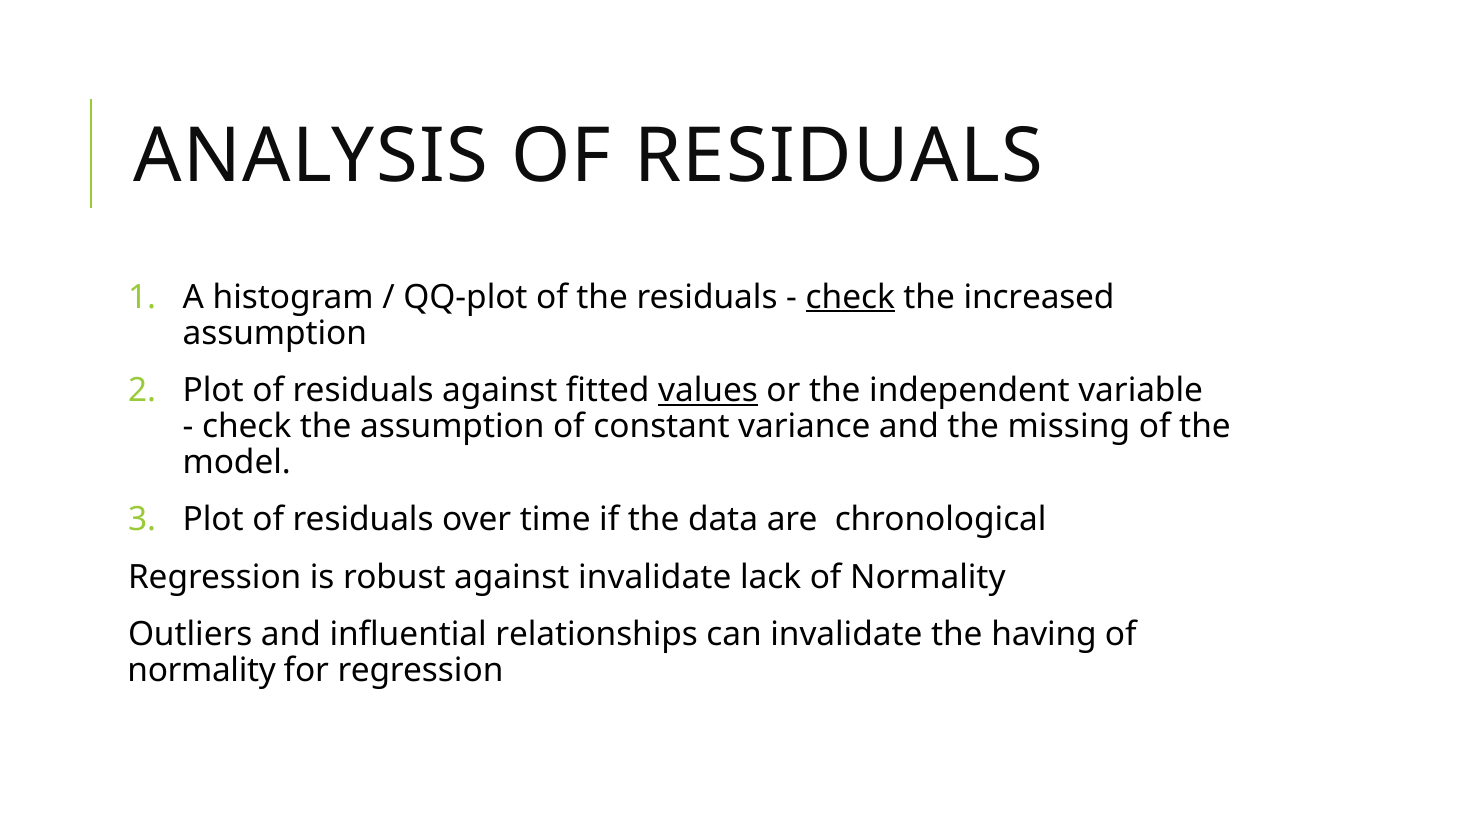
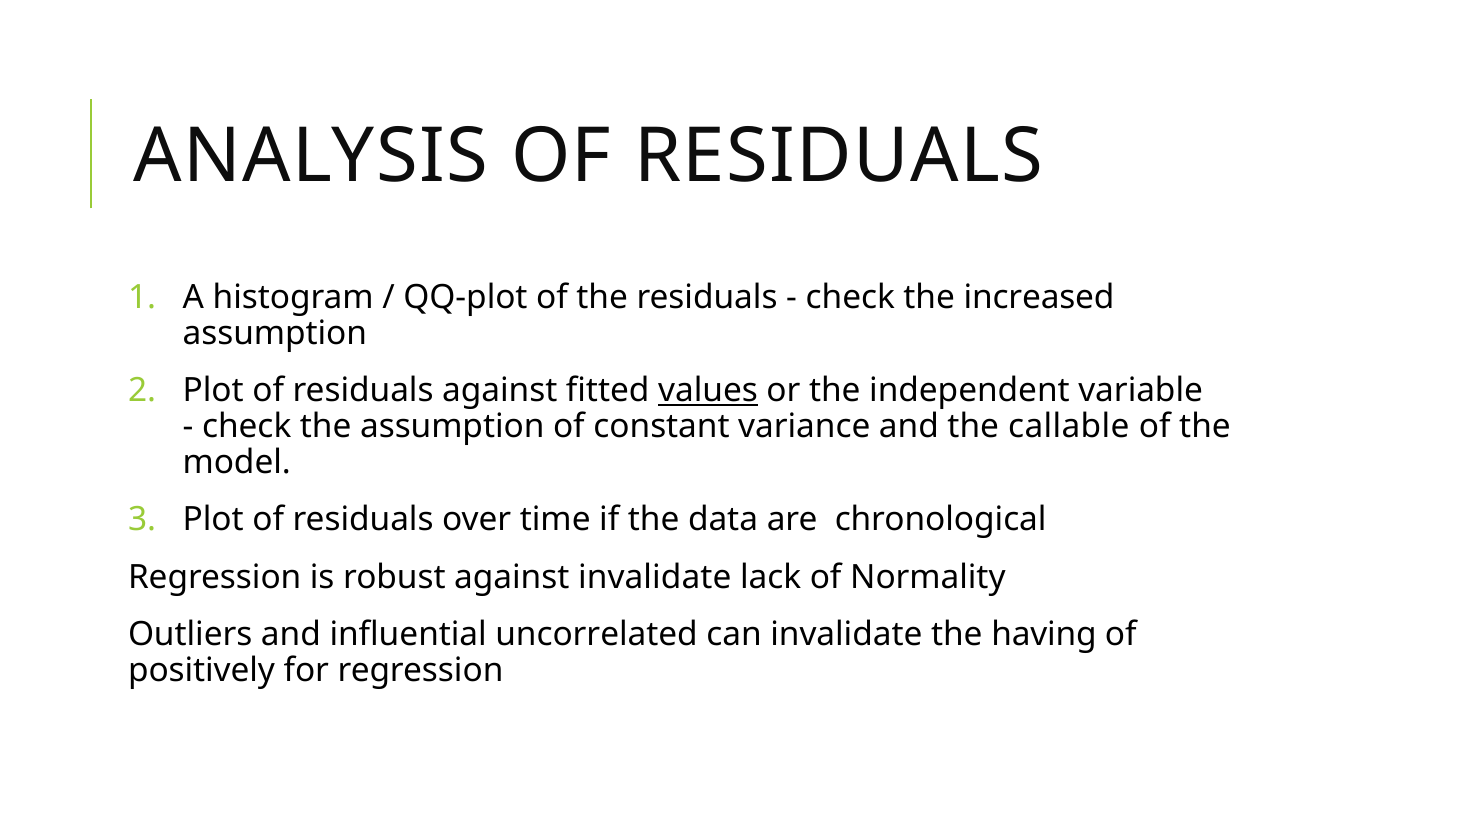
check underline: present -> none (850, 297)
missing: missing -> callable (1069, 426)
relationships: relationships -> uncorrelated (597, 634)
normality: normality -> positively (202, 670)
